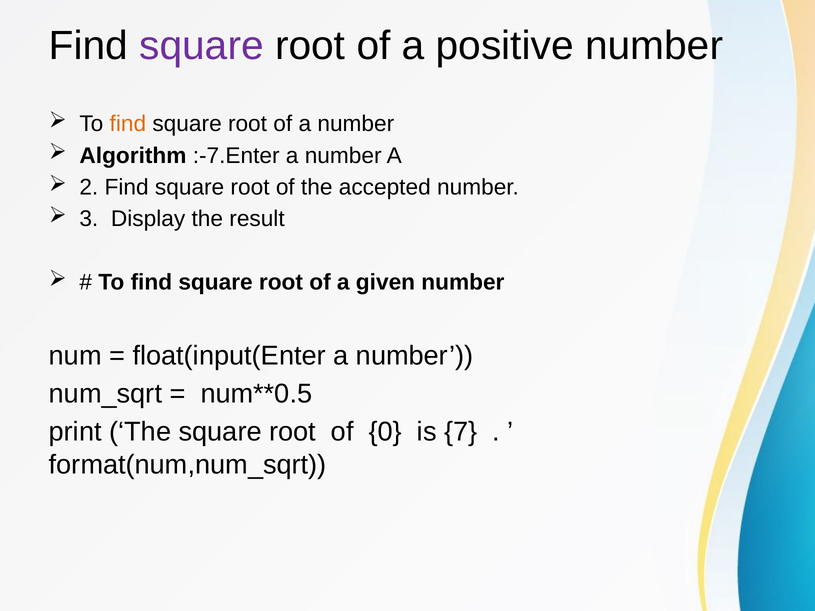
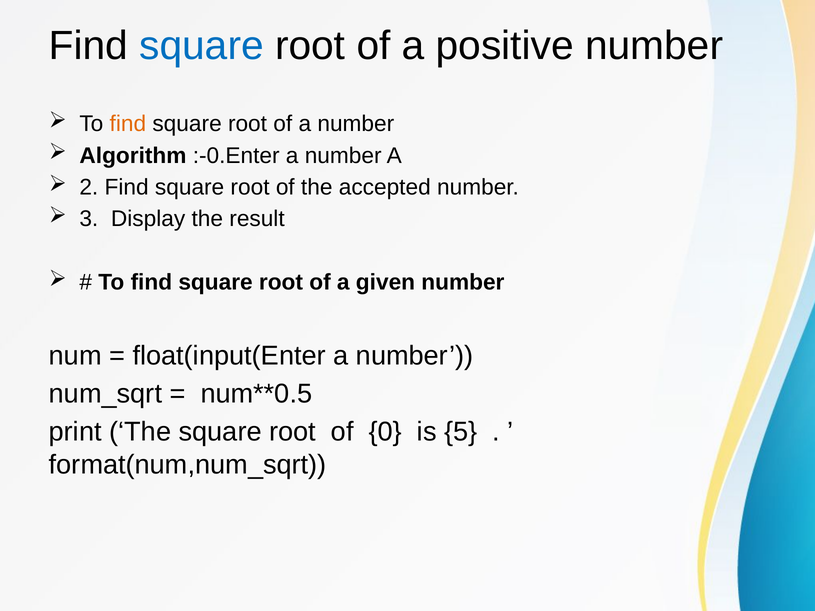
square colour: purple -> blue (202, 46)
:-7.Enter: :-7.Enter -> :-0.Enter (236, 156)
7: 7 -> 5 (461, 432)
